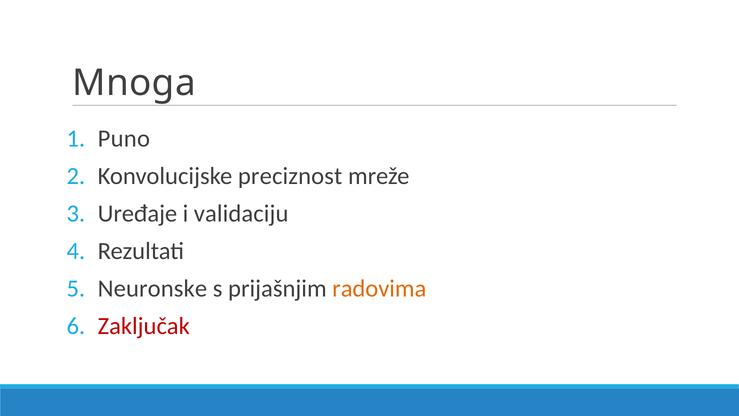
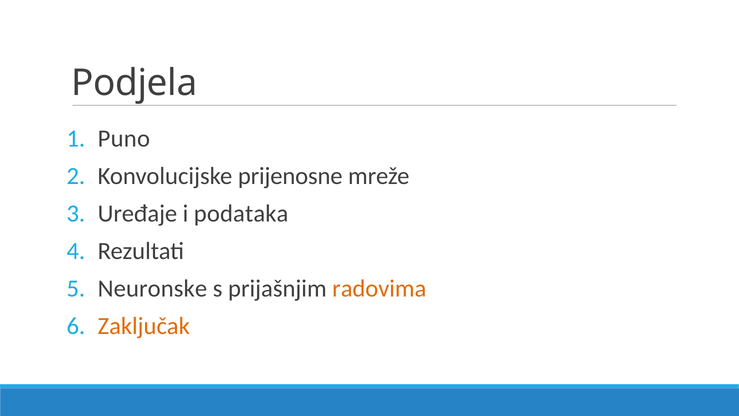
Mnoga: Mnoga -> Podjela (134, 83)
preciznost: preciznost -> prijenosne (290, 176)
validaciju: validaciju -> podataka (241, 213)
Zaključak colour: red -> orange (144, 326)
